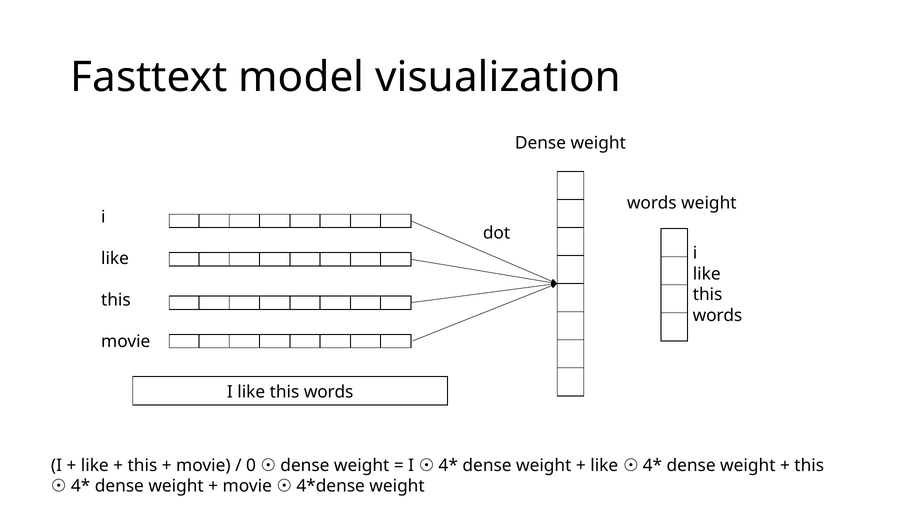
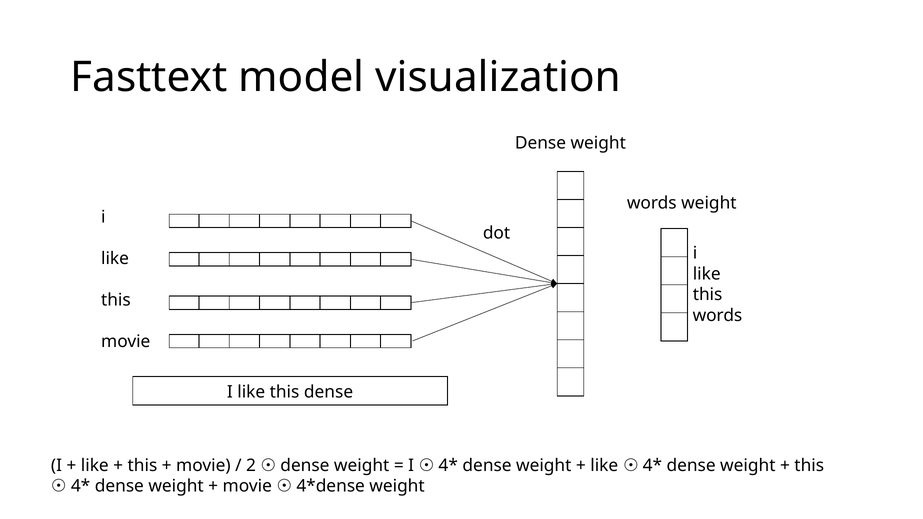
words: words -> dense (329, 392)
0: 0 -> 2 (251, 466)
